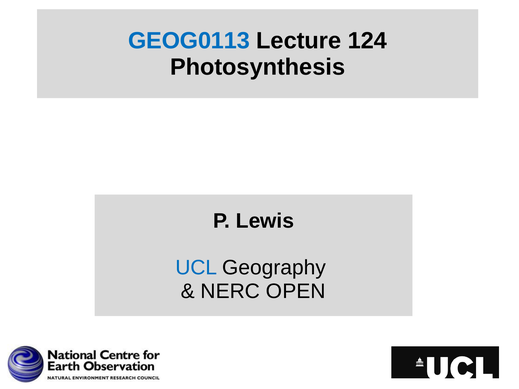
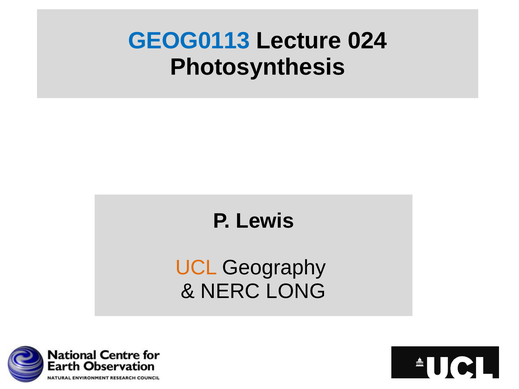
124: 124 -> 024 (367, 41)
UCL colour: blue -> orange (196, 268)
OPEN: OPEN -> LONG (296, 291)
